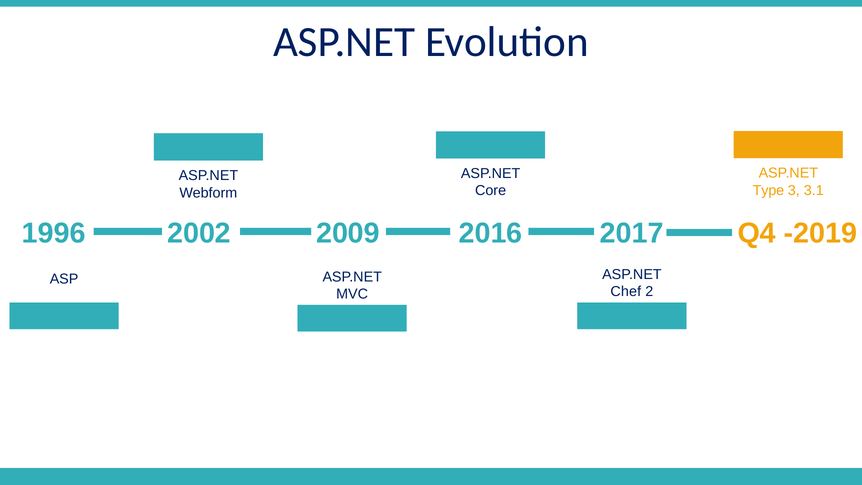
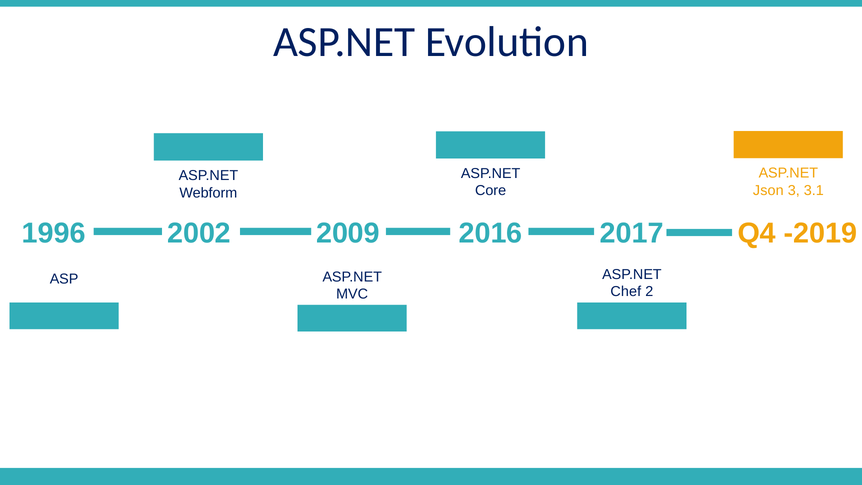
Type: Type -> Json (768, 190)
